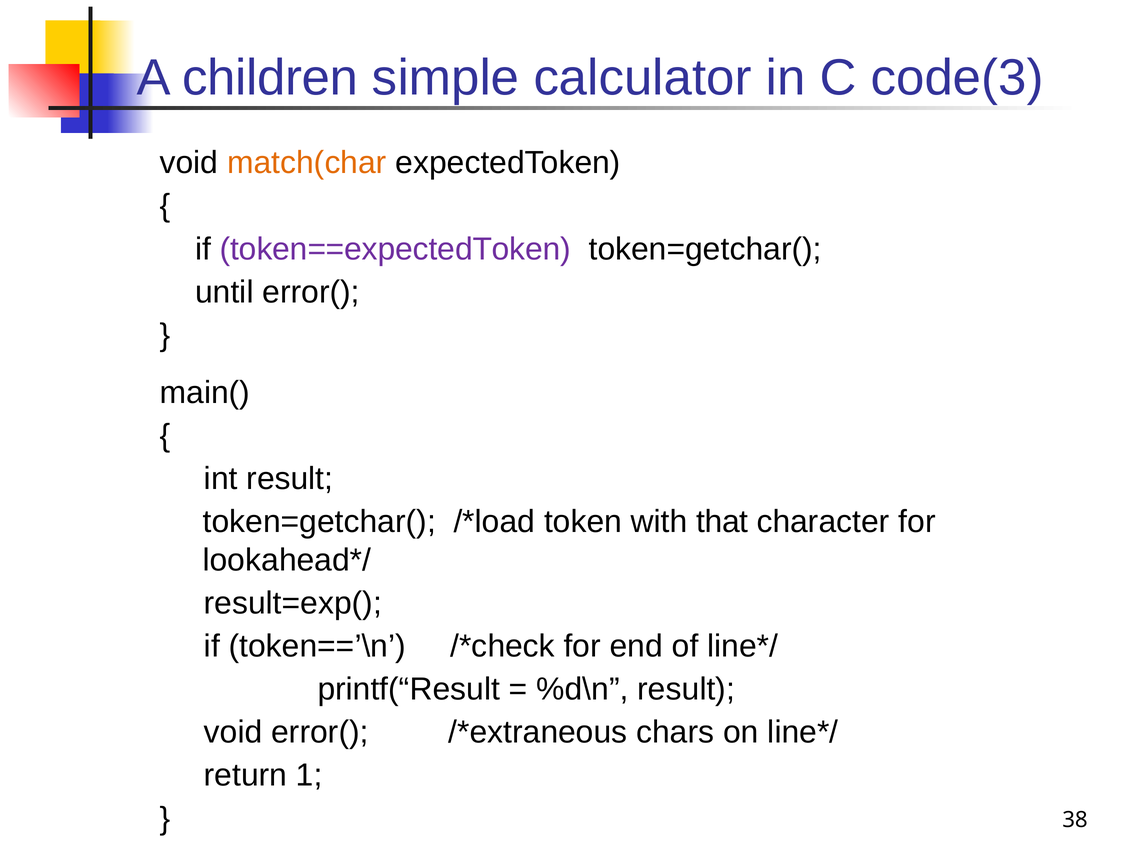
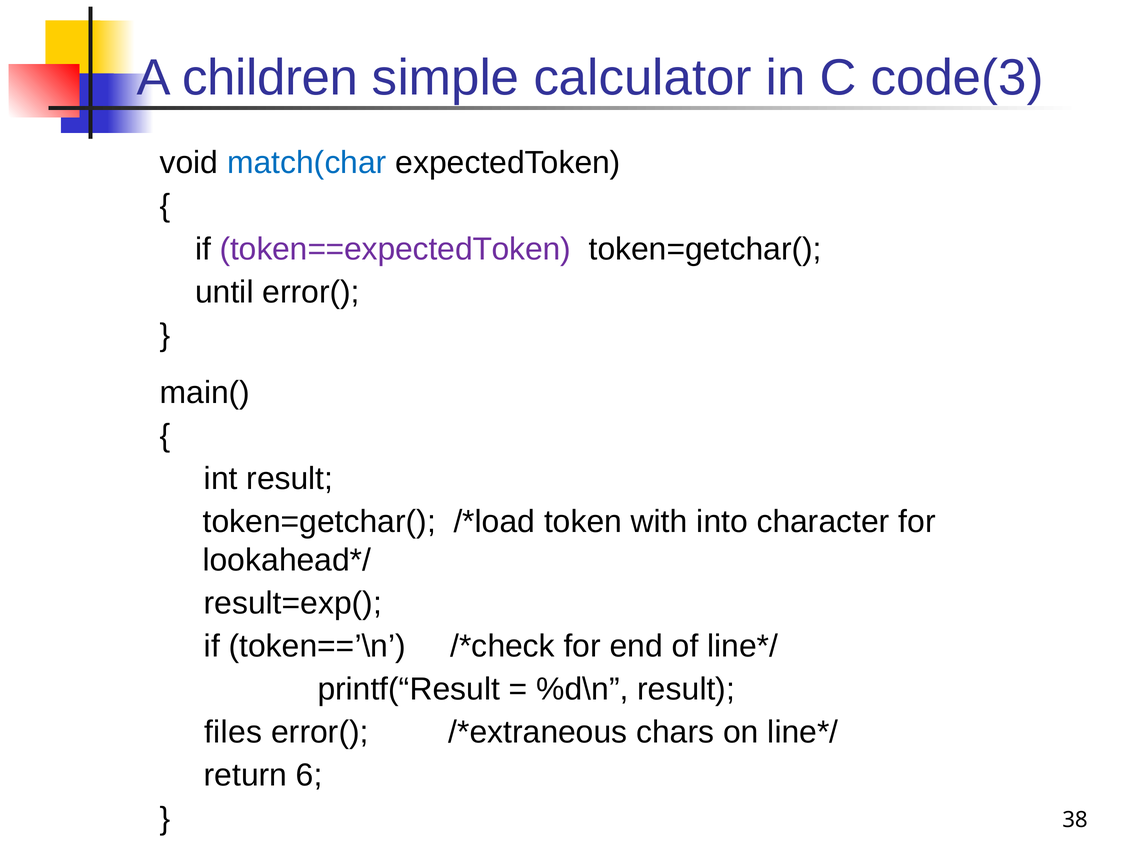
match(char colour: orange -> blue (307, 163)
that: that -> into (722, 521)
void: void -> files (233, 732)
1: 1 -> 6 (309, 775)
